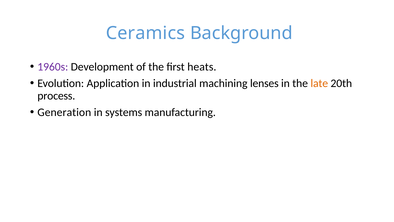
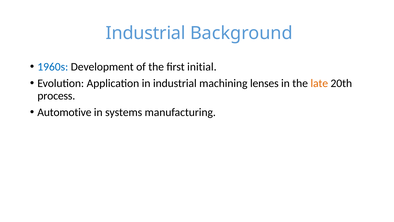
Ceramics: Ceramics -> Industrial (146, 33)
1960s colour: purple -> blue (53, 67)
heats: heats -> initial (202, 67)
Generation: Generation -> Automotive (64, 112)
